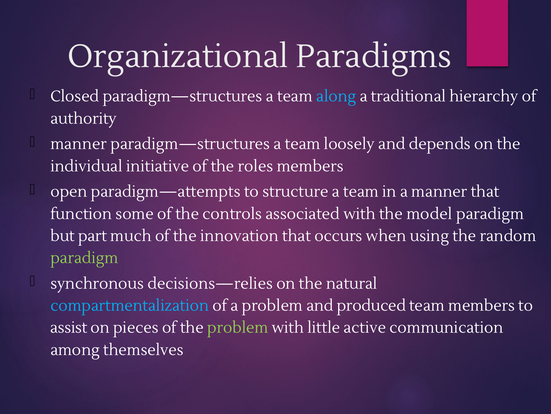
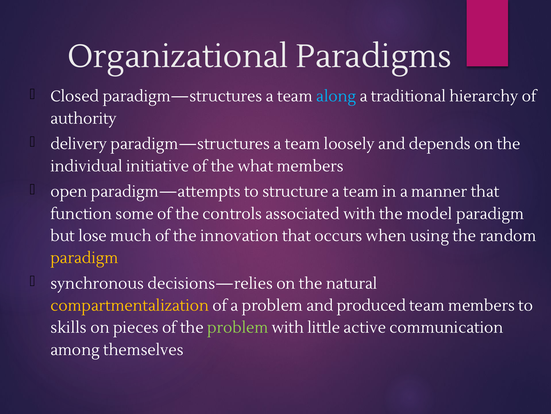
manner: manner -> delivery (79, 144)
roles: roles -> what (256, 166)
part: part -> lose (93, 236)
paradigm colour: light green -> yellow (84, 258)
compartmentalization colour: light blue -> yellow (130, 305)
assist: assist -> skills (69, 327)
